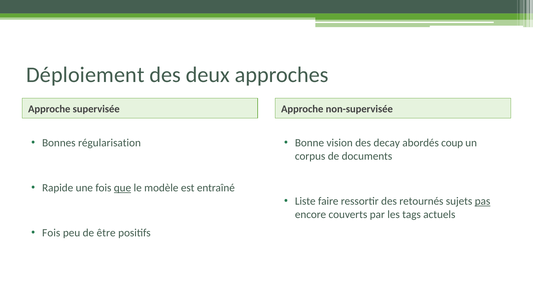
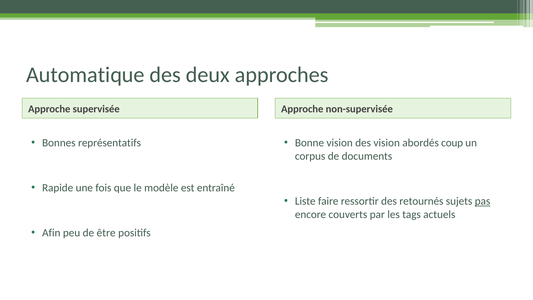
Déploiement: Déploiement -> Automatique (85, 75)
régularisation: régularisation -> représentatifs (110, 143)
des decay: decay -> vision (387, 143)
que underline: present -> none (123, 188)
Fois: Fois -> Afin (51, 233)
